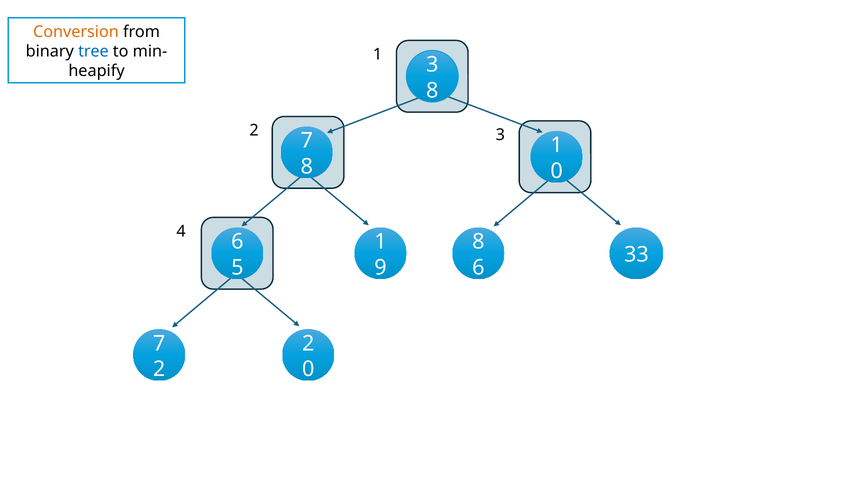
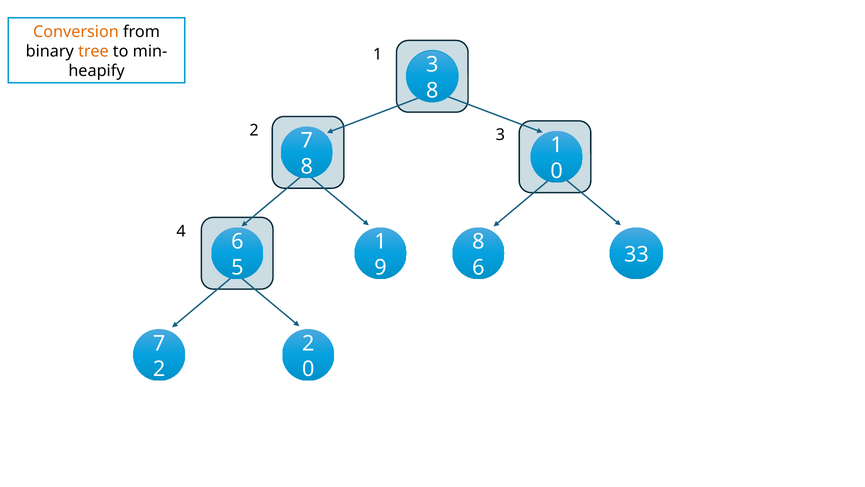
tree colour: blue -> orange (93, 51)
